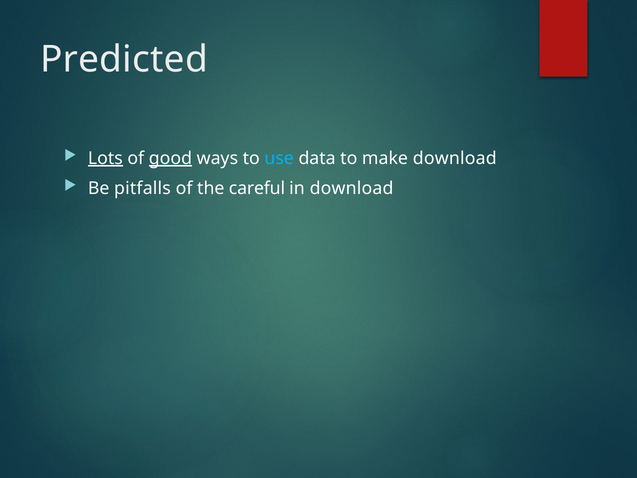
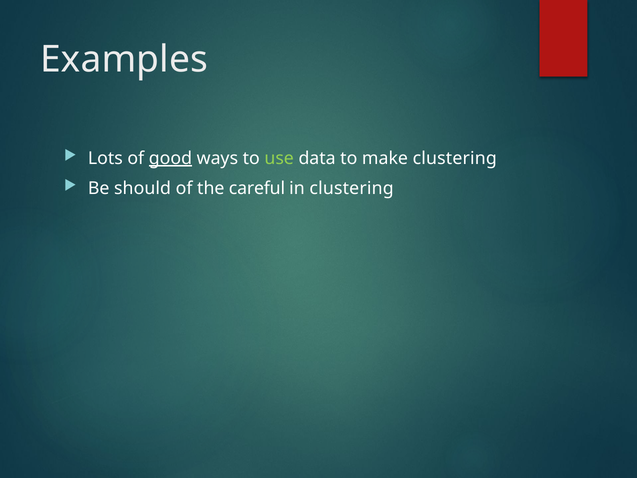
Predicted: Predicted -> Examples (124, 60)
Lots underline: present -> none (105, 158)
use colour: light blue -> light green (279, 158)
make download: download -> clustering (455, 158)
pitfalls: pitfalls -> should (143, 188)
in download: download -> clustering (352, 188)
